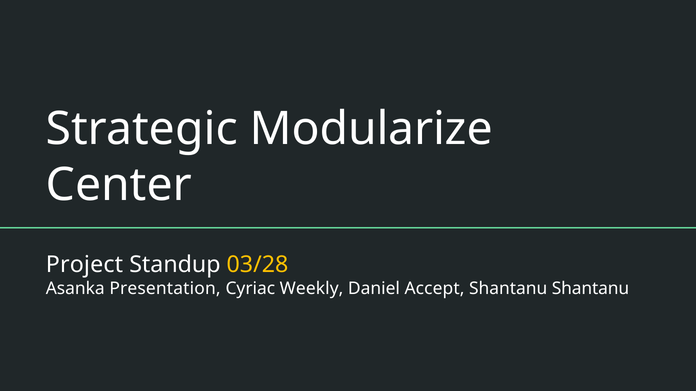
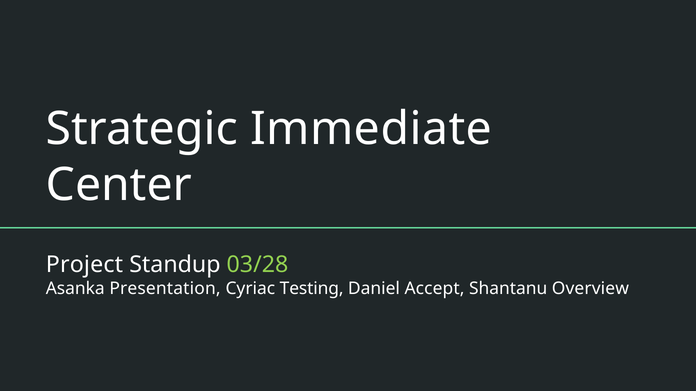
Modularize: Modularize -> Immediate (371, 129)
03/28 colour: yellow -> light green (257, 265)
Weekly: Weekly -> Testing (312, 289)
Shantanu Shantanu: Shantanu -> Overview (590, 289)
